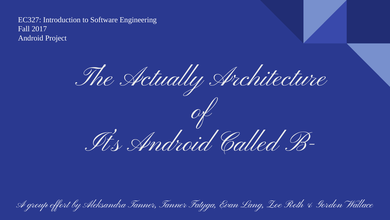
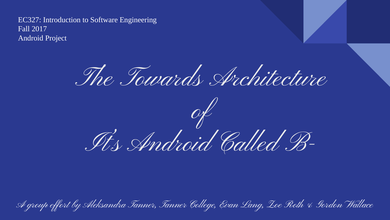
Actually: Actually -> Towards (161, 77)
Fatyga: Fatyga -> College (203, 204)
